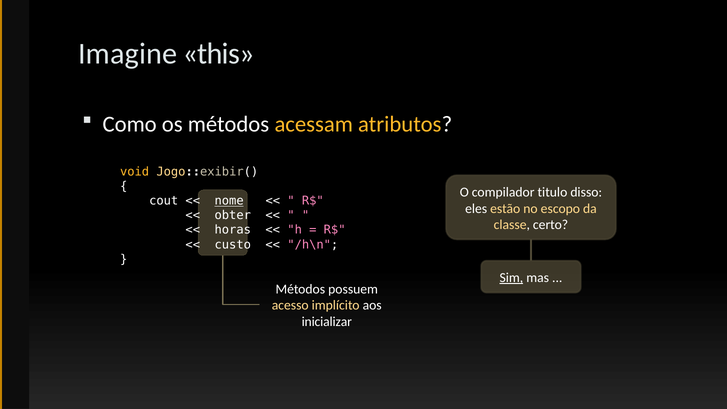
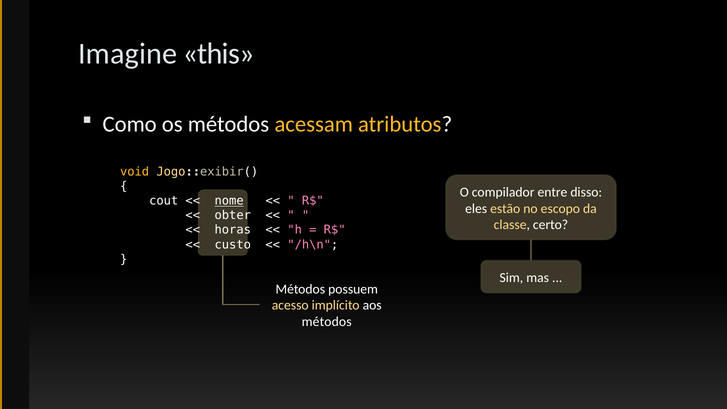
titulo: titulo -> entre (552, 192)
Sim underline: present -> none (511, 278)
inicializar: inicializar -> métodos (327, 322)
